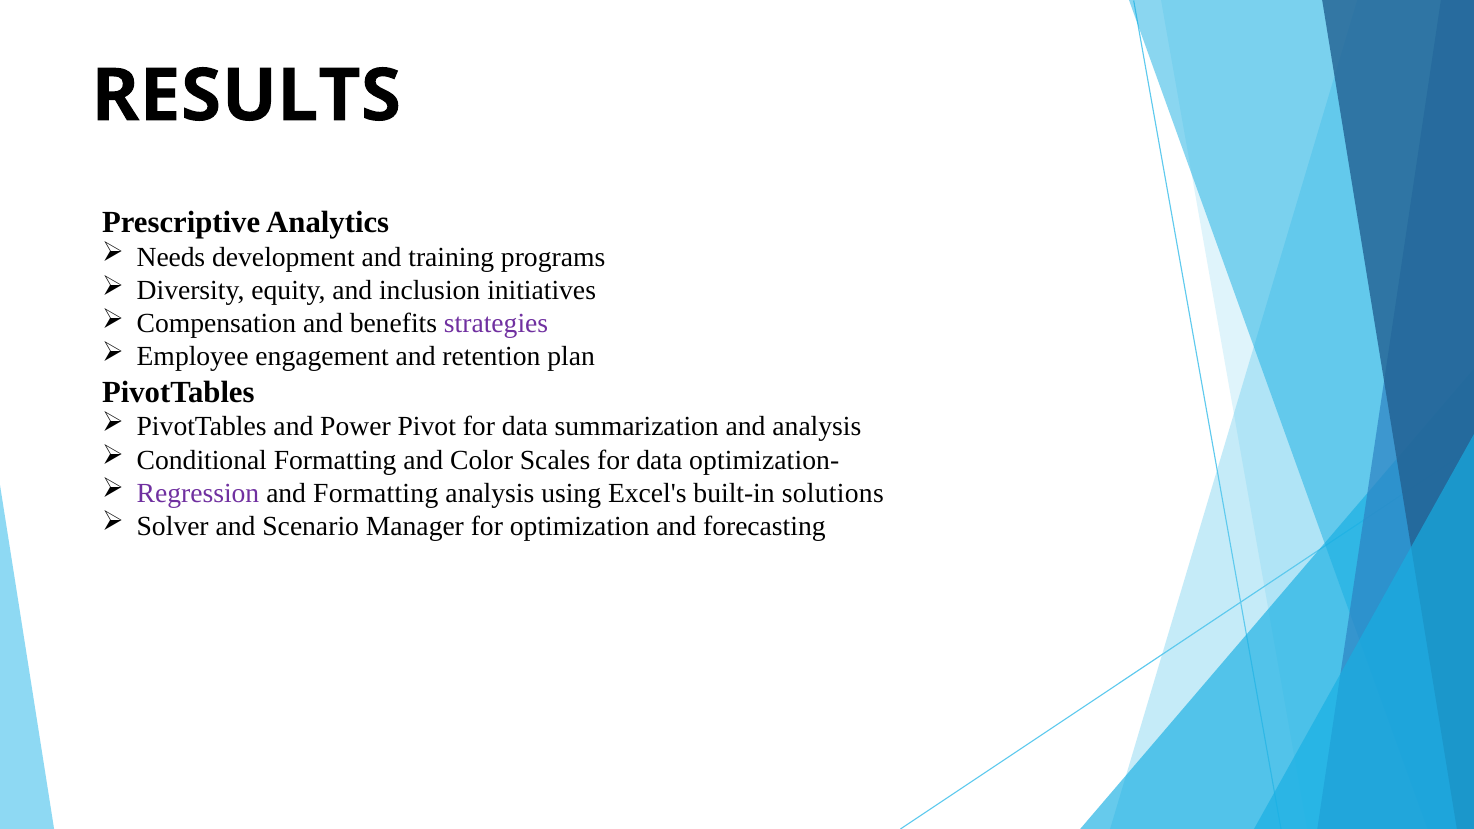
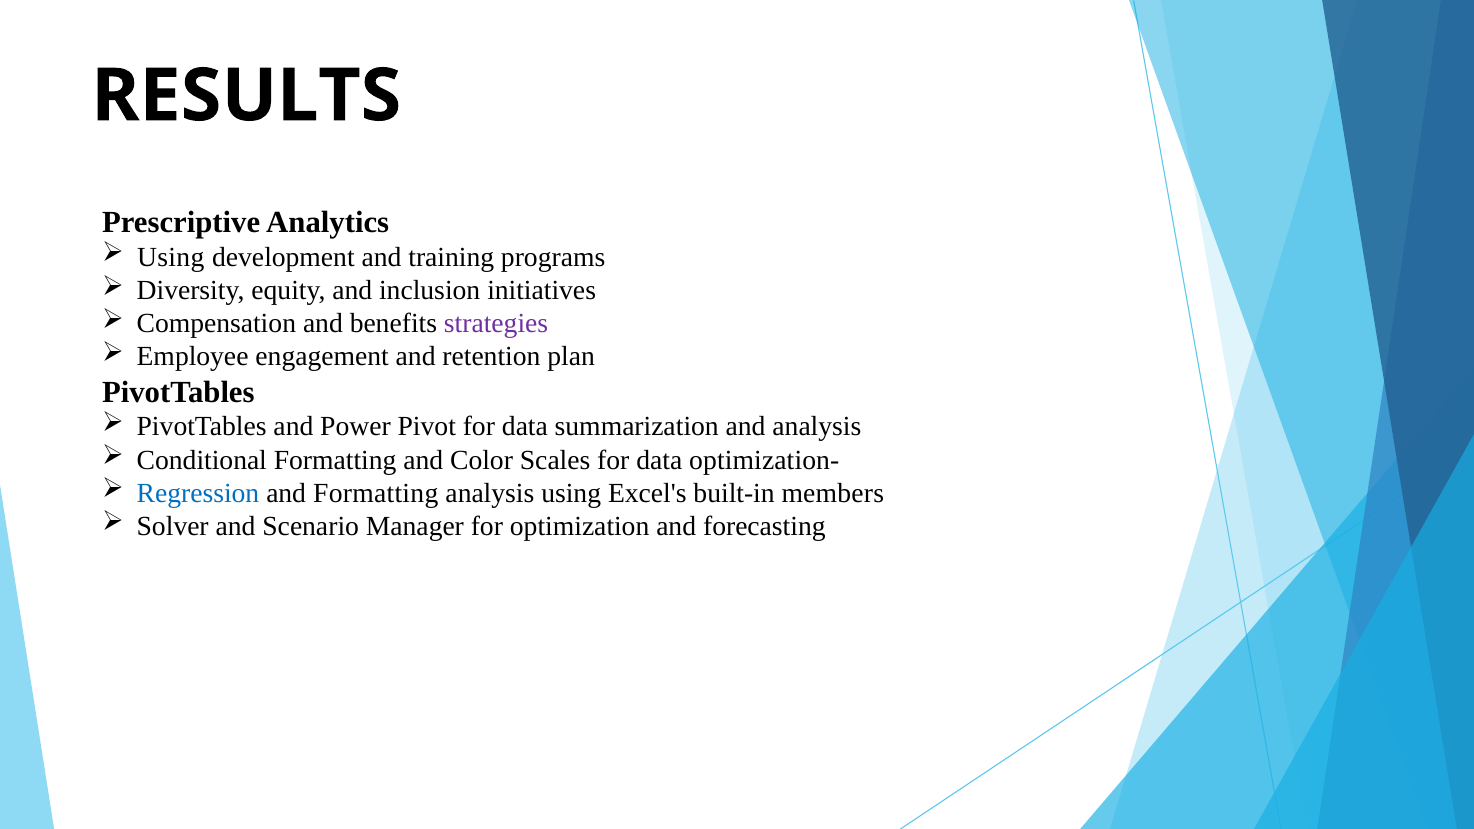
Needs: Needs -> Using (171, 257)
Regression colour: purple -> blue (198, 493)
solutions: solutions -> members (833, 493)
